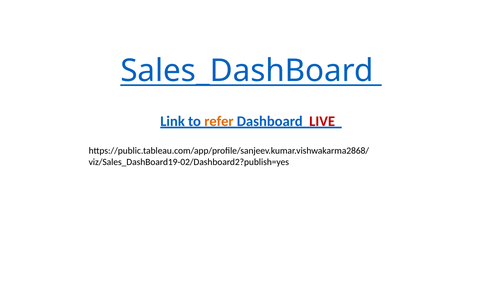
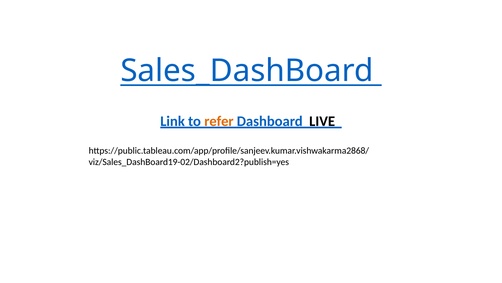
LIVE colour: red -> black (322, 121)
